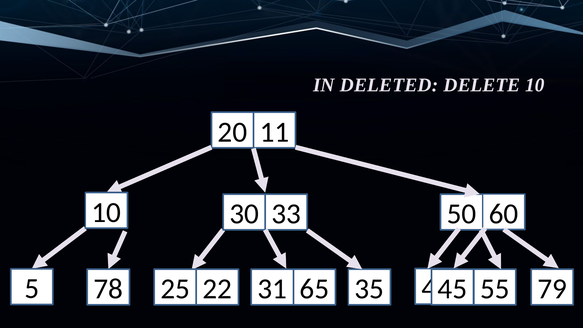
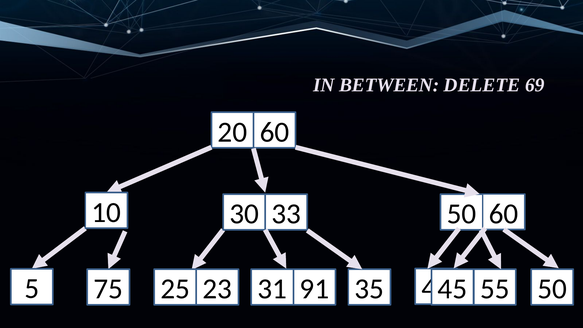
DELETED: DELETED -> BETWEEN (389, 85)
DELETE 10: 10 -> 69 (535, 85)
20 11: 11 -> 60 (274, 132)
78: 78 -> 75 (108, 289)
22: 22 -> 23 (217, 289)
65: 65 -> 91 (314, 289)
55 79: 79 -> 50 (552, 289)
